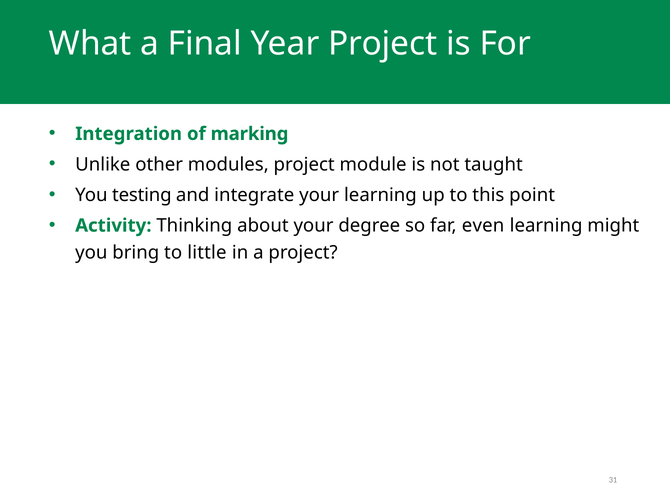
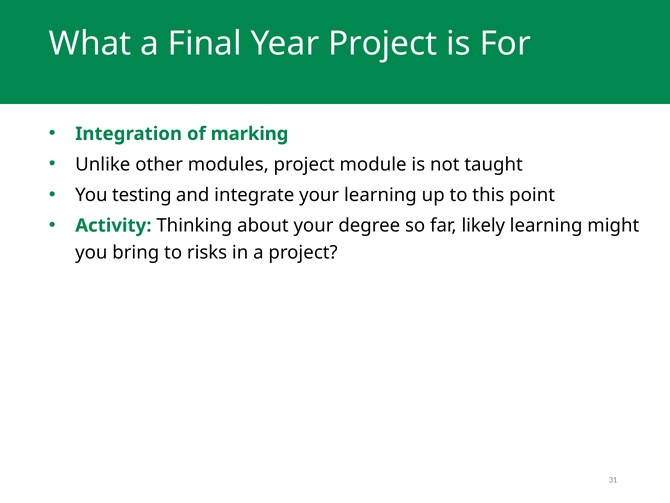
even: even -> likely (483, 225)
little: little -> risks (207, 252)
